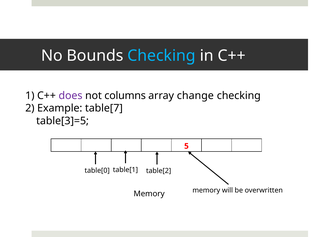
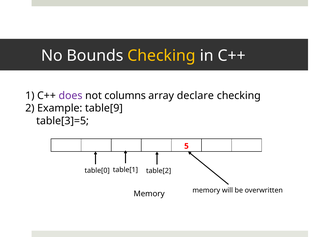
Checking colour: light blue -> yellow (162, 56)
change: change -> declare (195, 96)
table[7: table[7 -> table[9 (104, 108)
